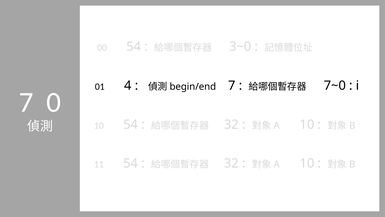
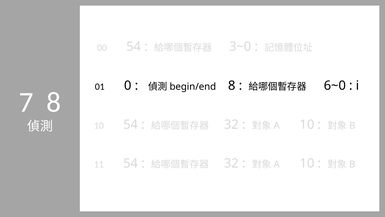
4: 4 -> 0 (128, 85)
7: 7 -> 8 (232, 85)
7~0: 7~0 -> 6~0 (335, 85)
7 0: 0 -> 8 (54, 102)
